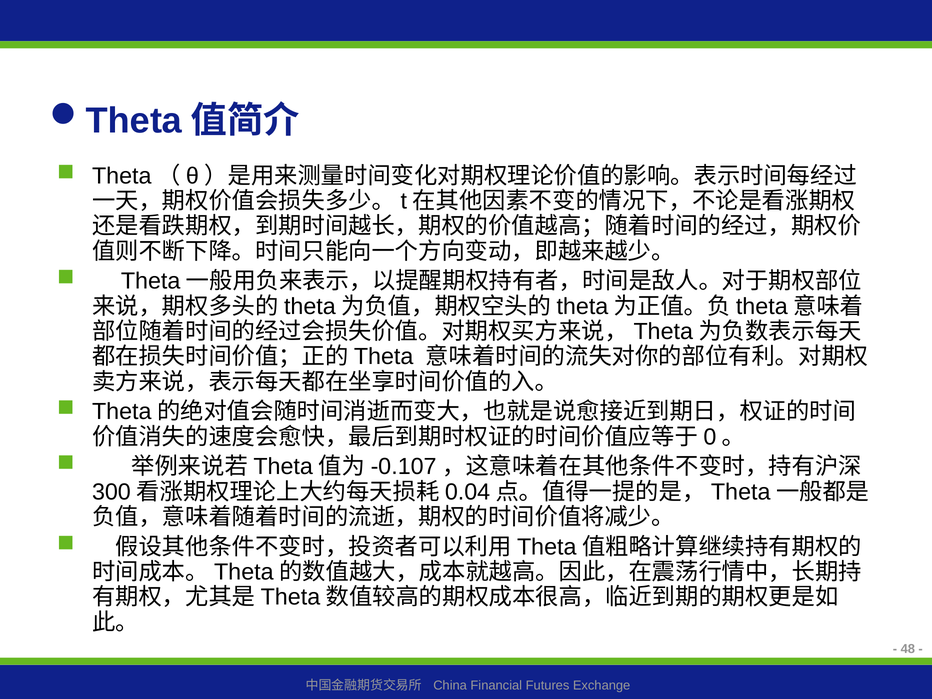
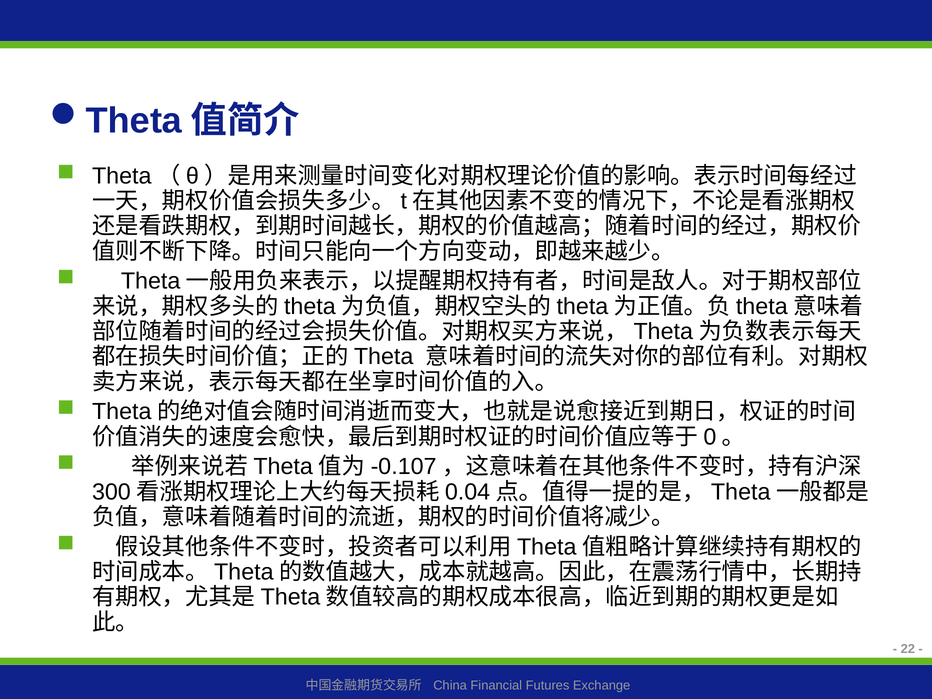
48: 48 -> 22 (908, 649)
